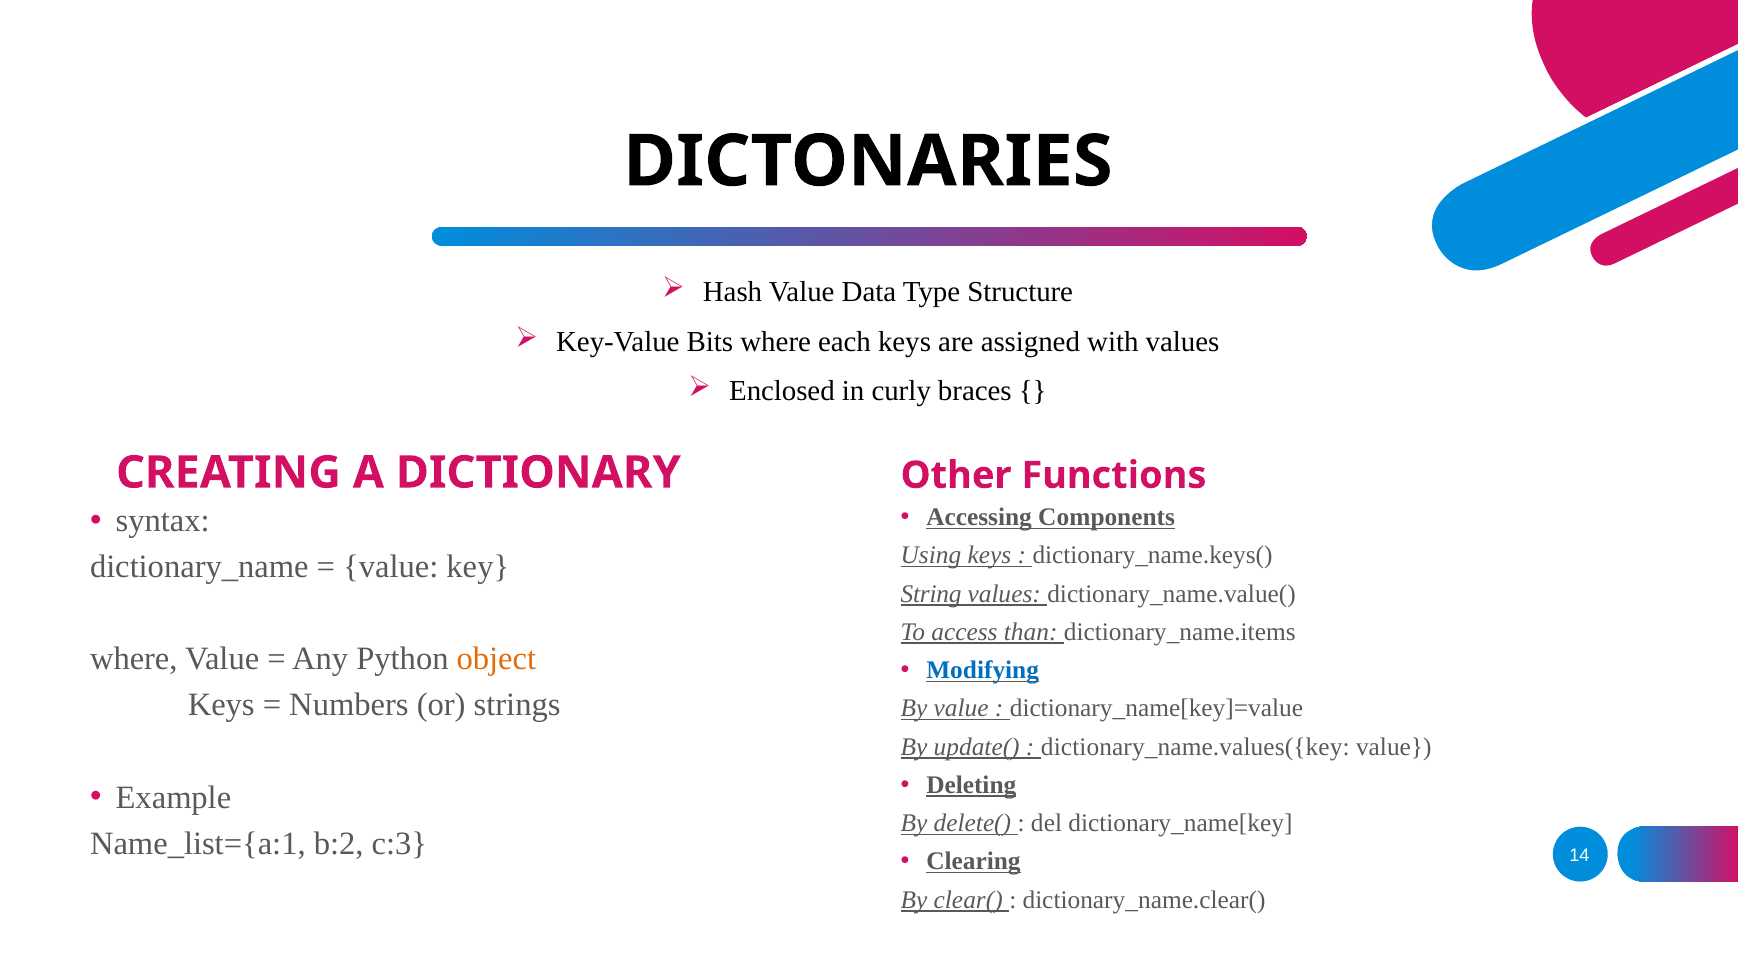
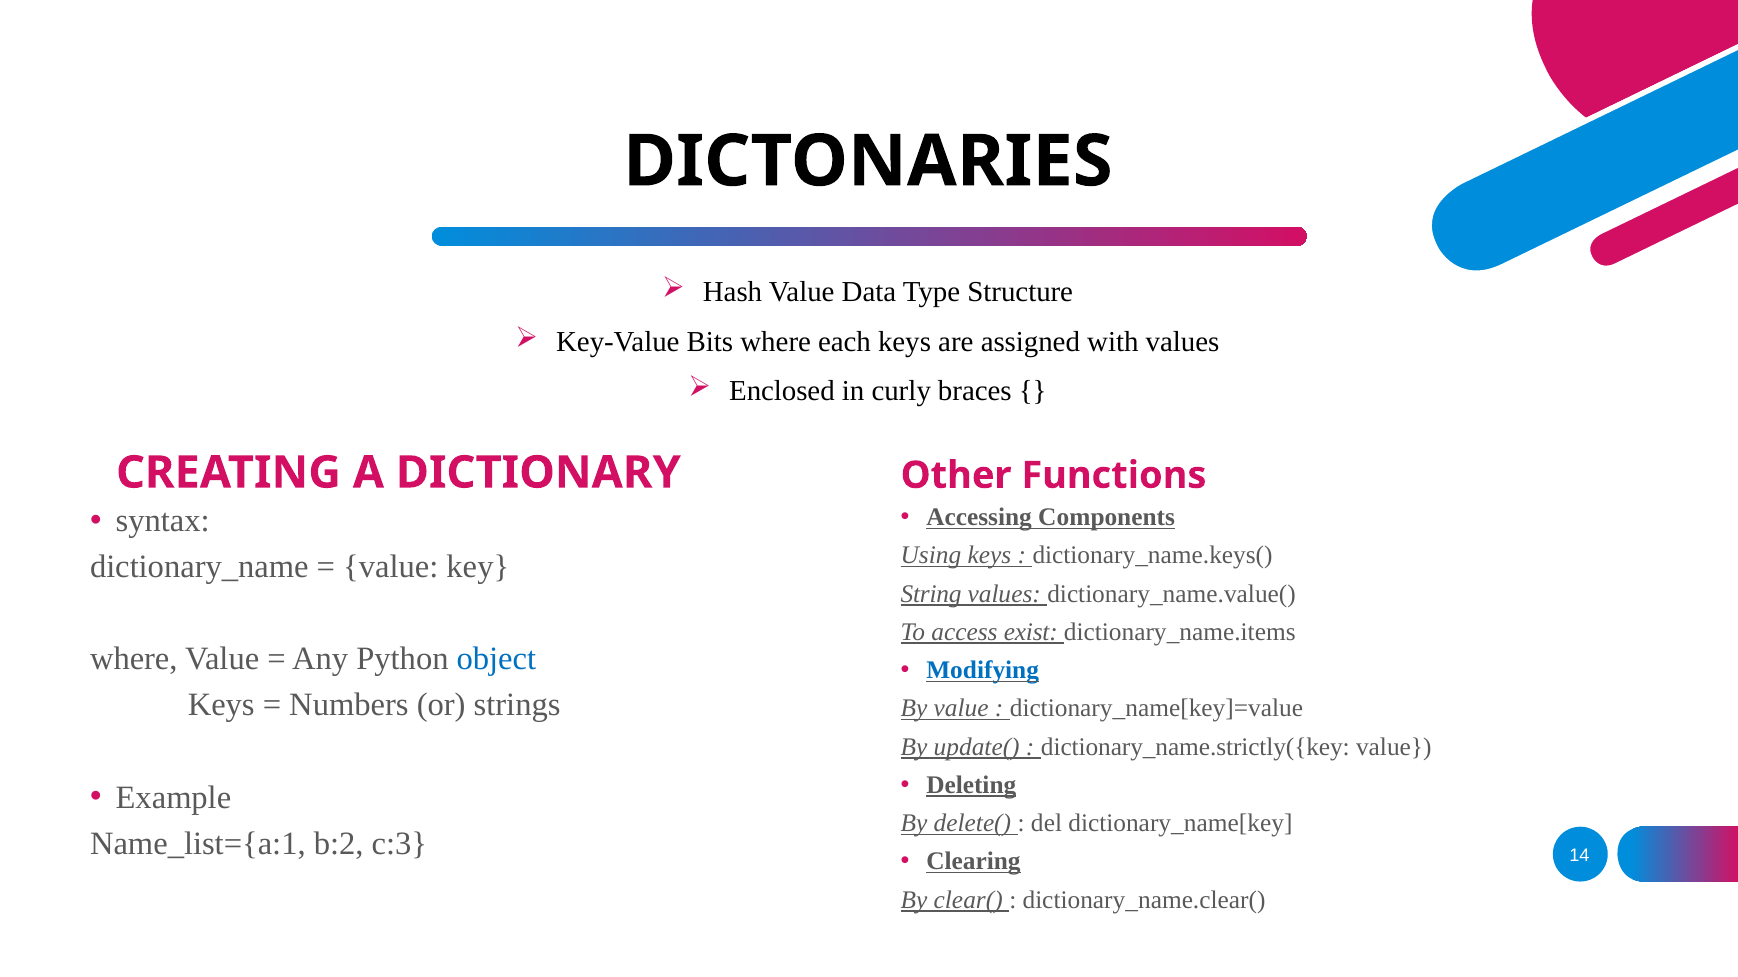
than: than -> exist (1031, 632)
object colour: orange -> blue (496, 660)
dictionary_name.values({key: dictionary_name.values({key -> dictionary_name.strictly({key (1195, 747)
